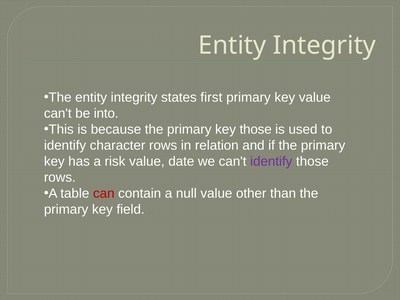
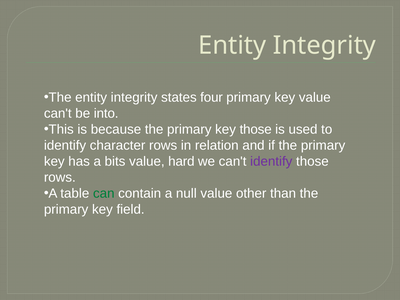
first: first -> four (212, 98)
risk: risk -> bits (115, 162)
date: date -> hard (181, 162)
can colour: red -> green (104, 194)
